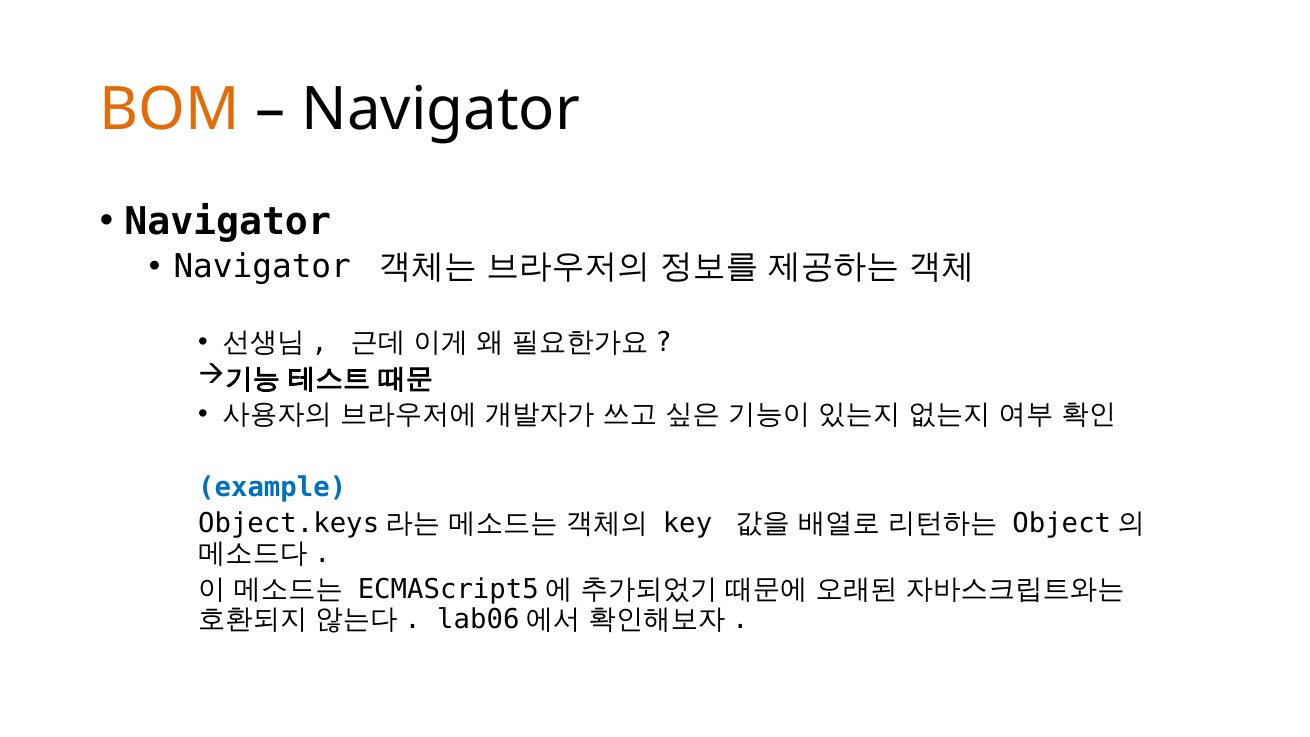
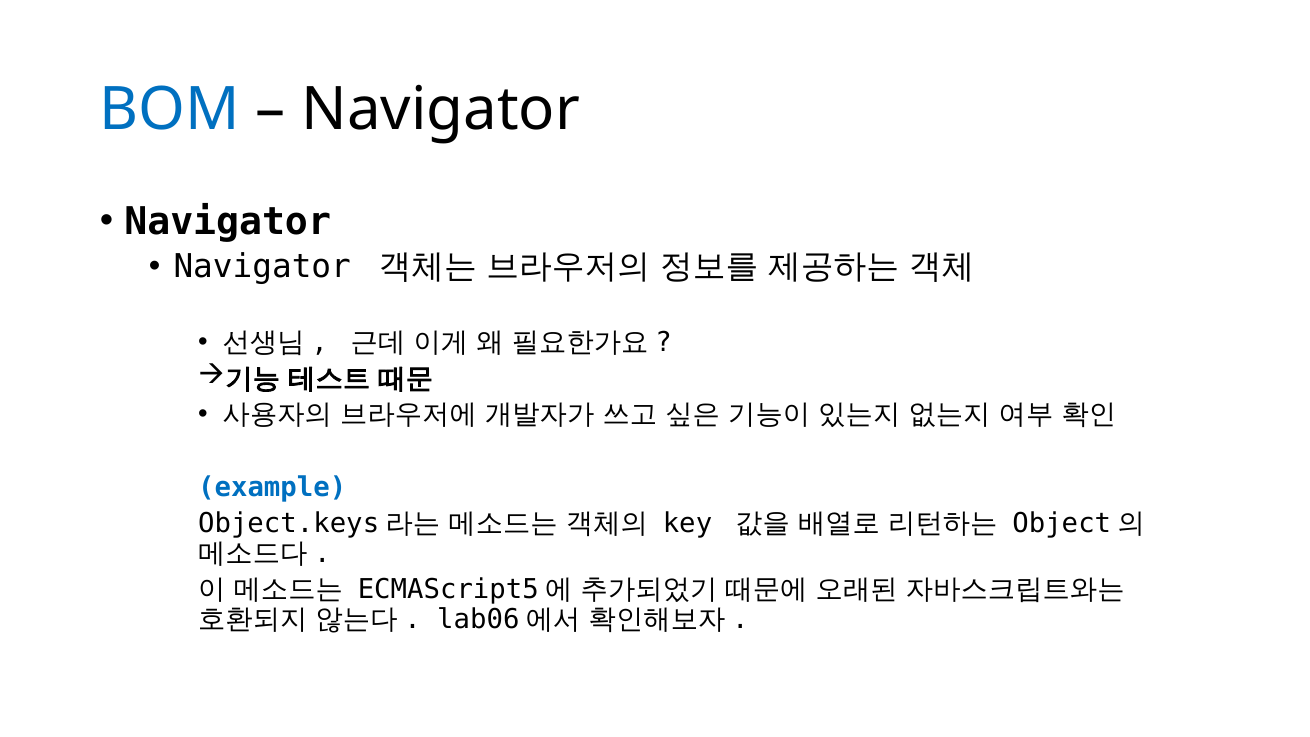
BOM colour: orange -> blue (170, 110)
